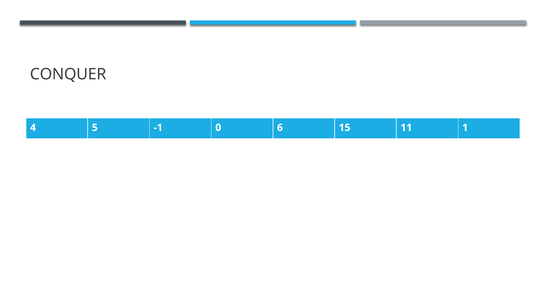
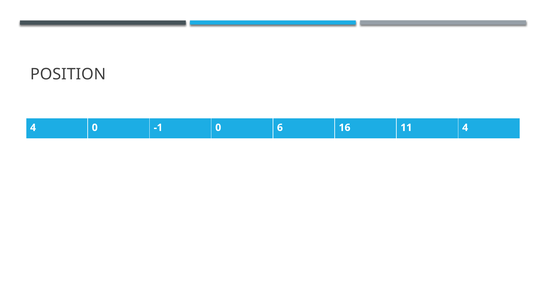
CONQUER: CONQUER -> POSITION (68, 74)
4 5: 5 -> 0 (95, 128)
15: 15 -> 16 (345, 128)
11 1: 1 -> 4 (465, 128)
